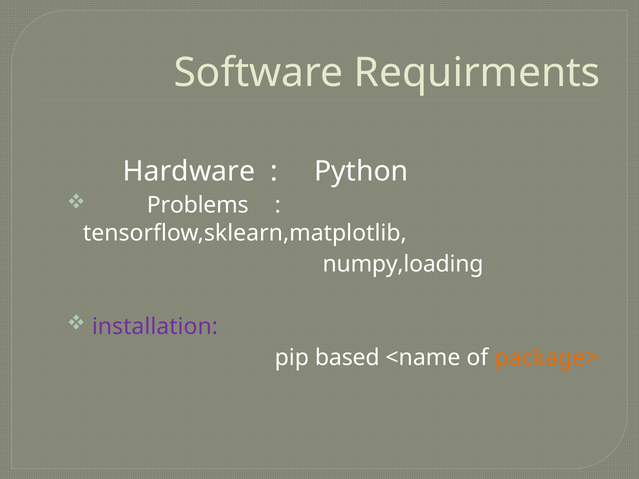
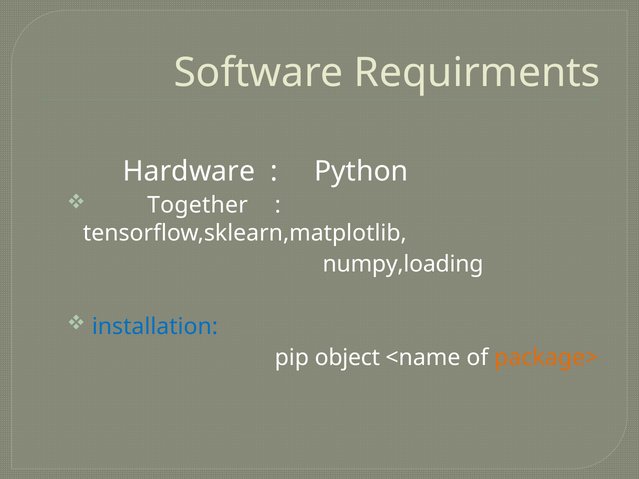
Problems: Problems -> Together (197, 205)
installation colour: purple -> blue (155, 327)
based: based -> object (347, 358)
